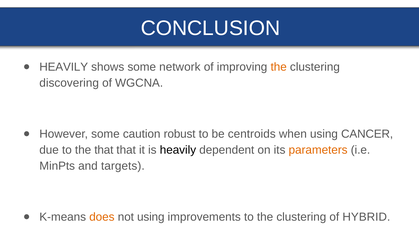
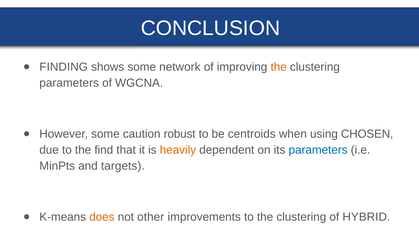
HEAVILY: HEAVILY -> FINDING (64, 67)
discovering: discovering -> parameters (69, 83)
CANCER: CANCER -> CHOSEN (367, 134)
the that: that -> find (104, 150)
heavily colour: black -> orange (178, 150)
parameters colour: orange -> blue (318, 150)
not using: using -> other (151, 217)
